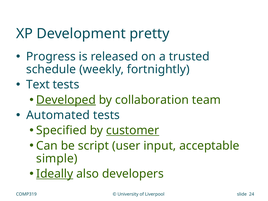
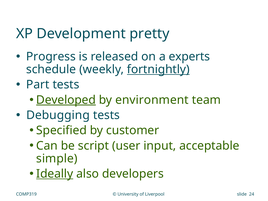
trusted: trusted -> experts (189, 57)
fortnightly underline: none -> present (158, 69)
Text: Text -> Part (38, 85)
collaboration: collaboration -> environment (152, 100)
Automated: Automated -> Debugging (58, 115)
customer underline: present -> none (133, 130)
